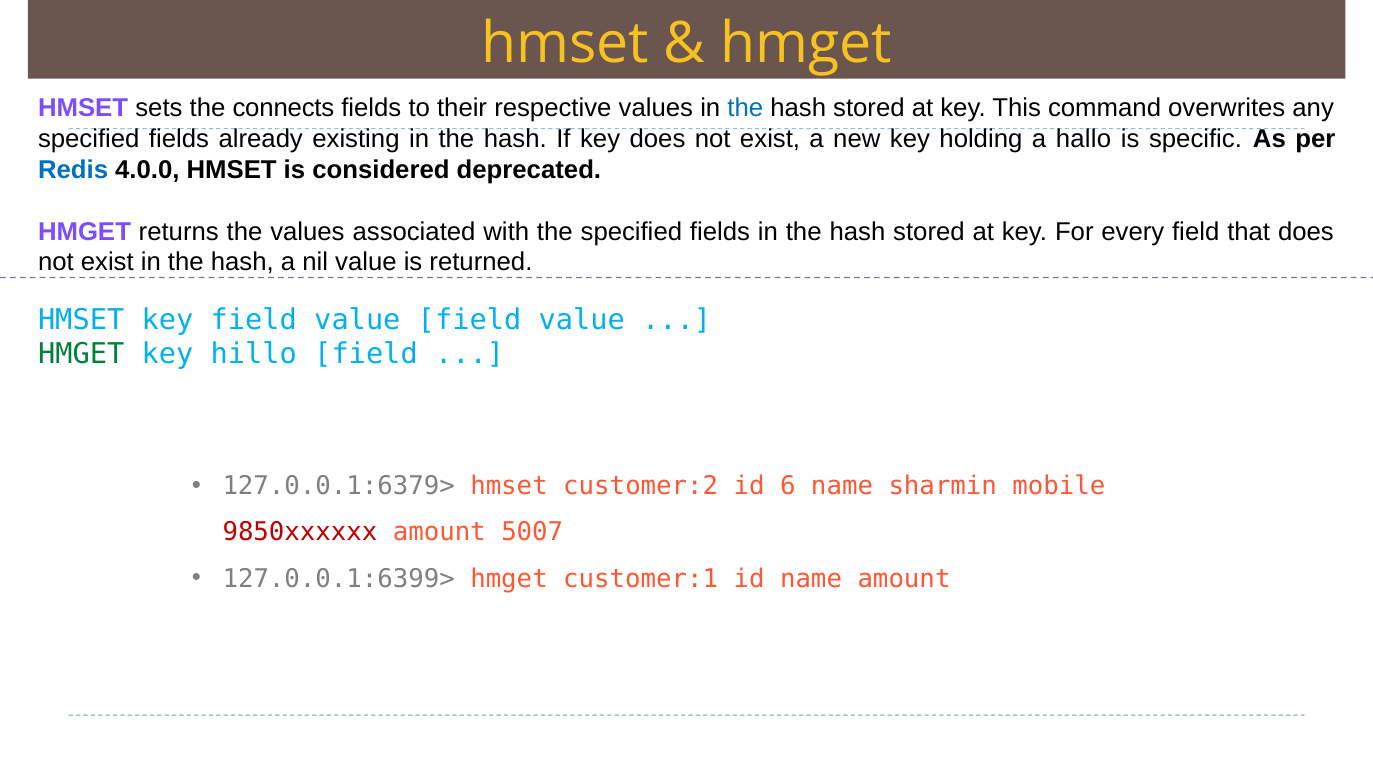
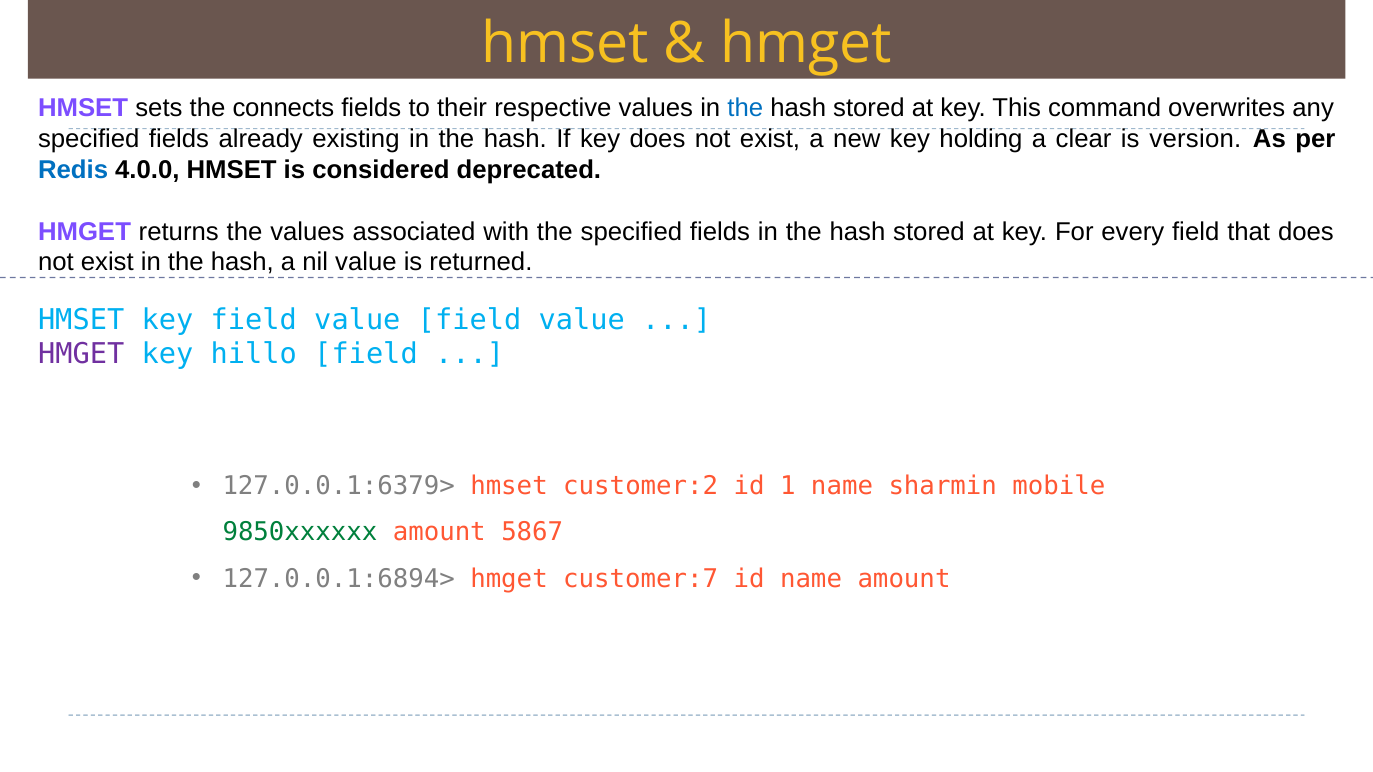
hallo: hallo -> clear (1084, 139)
specific: specific -> version (1195, 139)
HMGET colour: green -> purple (81, 355)
6: 6 -> 1 (788, 486)
9850xxxxxx colour: red -> green (300, 532)
5007: 5007 -> 5867 (532, 532)
127.0.0.1:6399>: 127.0.0.1:6399> -> 127.0.0.1:6894> (339, 579)
customer:1: customer:1 -> customer:7 (641, 579)
